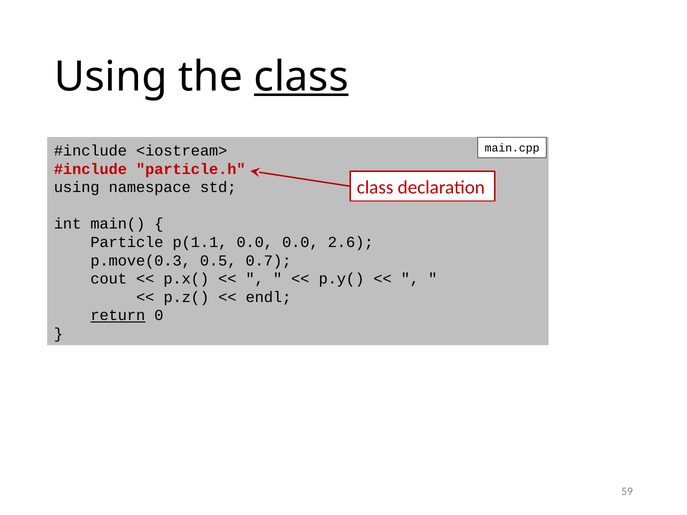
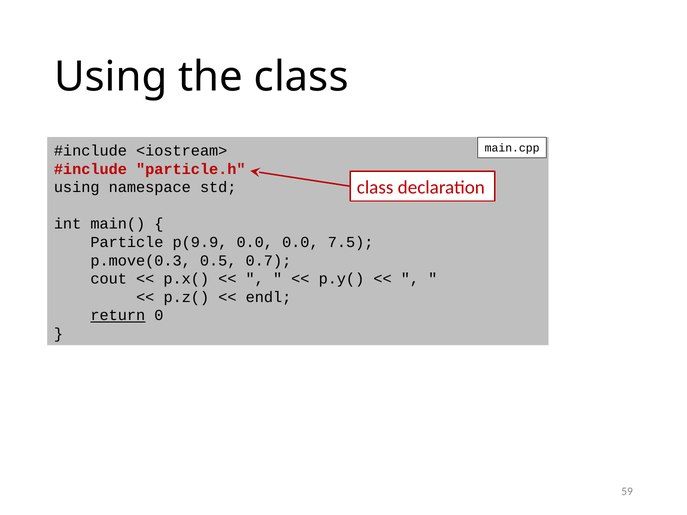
class underline: present -> none (301, 77)
p(1.1: p(1.1 -> p(9.9 (200, 242)
2.6: 2.6 -> 7.5 (351, 242)
